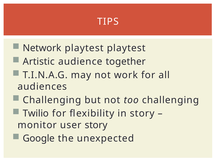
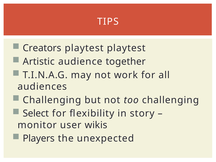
Network: Network -> Creators (42, 48)
Twilio: Twilio -> Select (36, 113)
user story: story -> wikis (96, 125)
Google: Google -> Players (39, 138)
